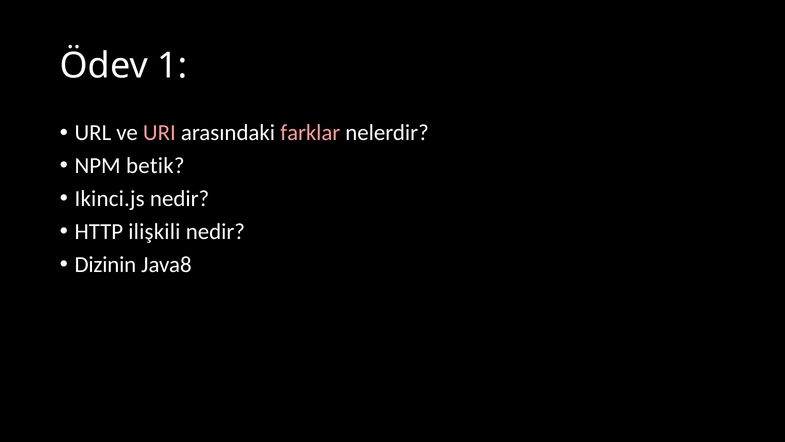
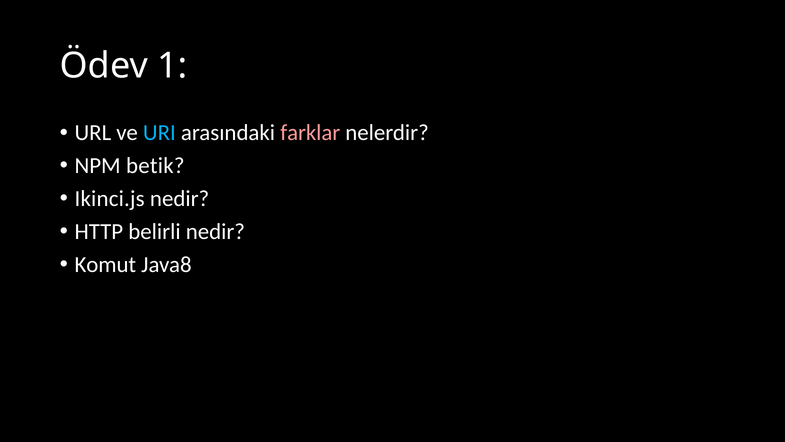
URI colour: pink -> light blue (159, 133)
ilişkili: ilişkili -> belirli (154, 231)
Dizinin: Dizinin -> Komut (105, 264)
